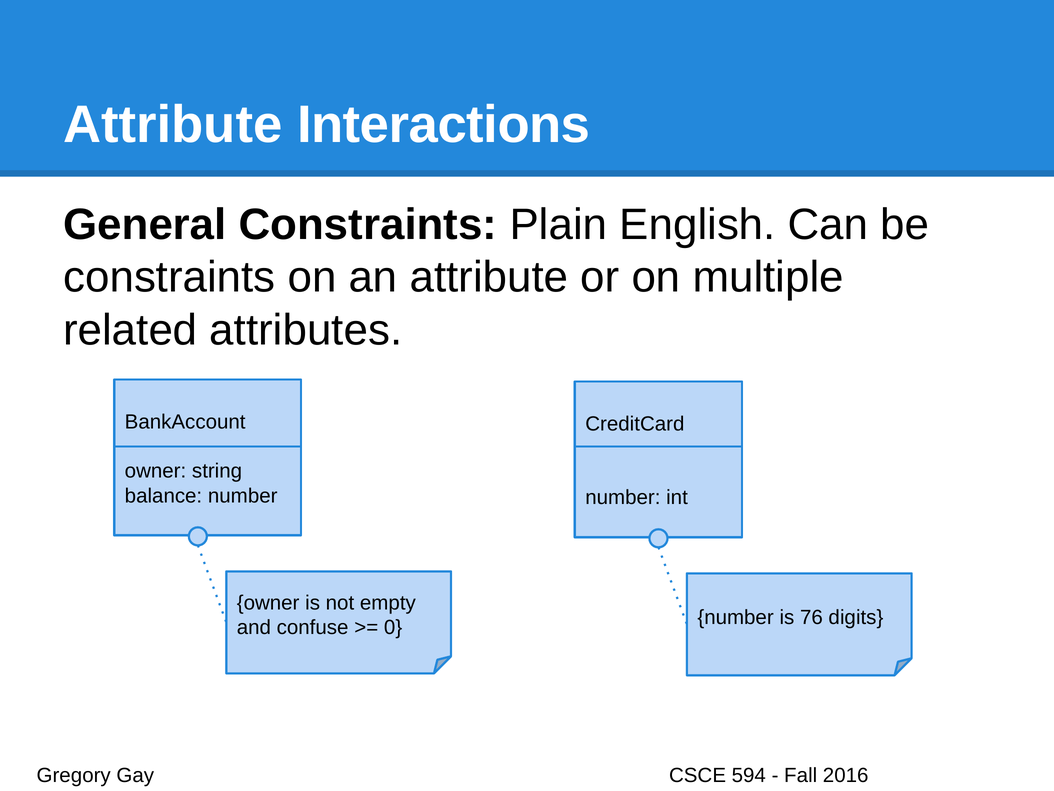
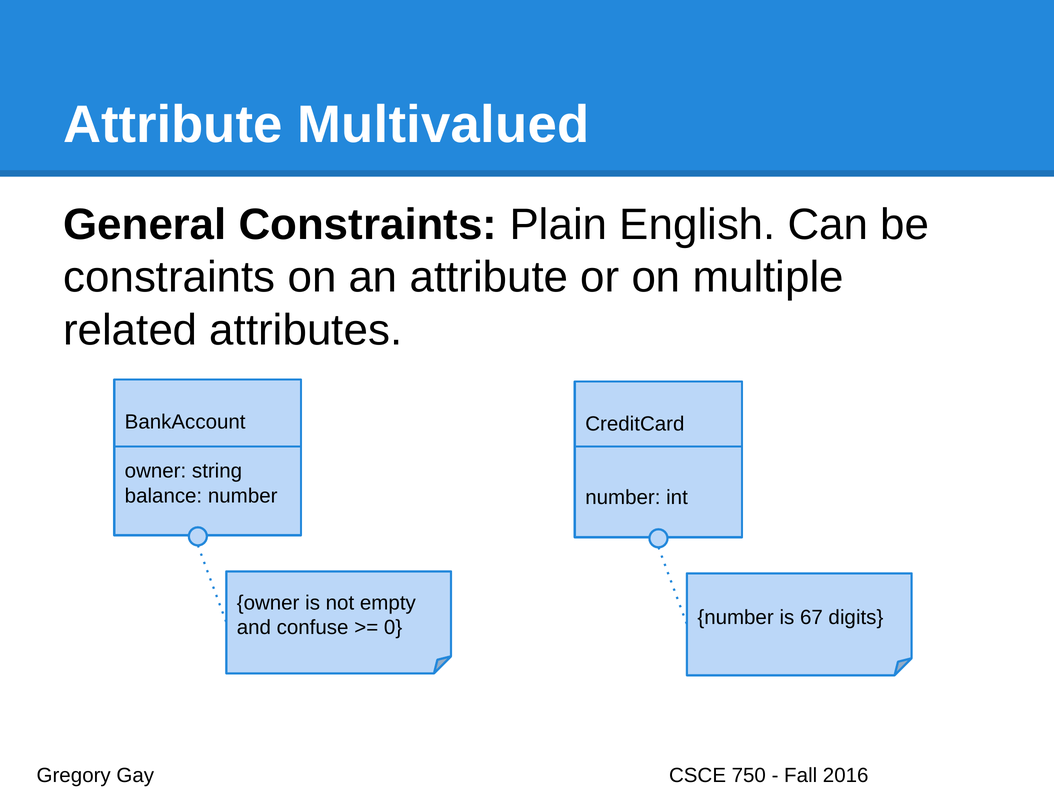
Interactions: Interactions -> Multivalued (443, 125)
76: 76 -> 67 (811, 617)
594: 594 -> 750 (749, 775)
